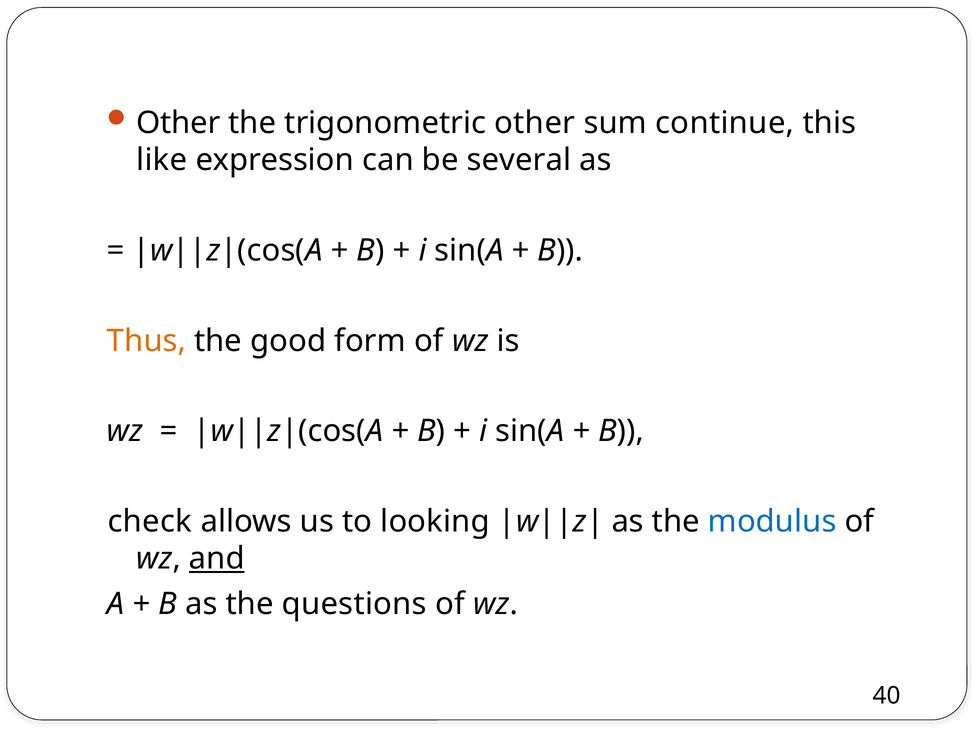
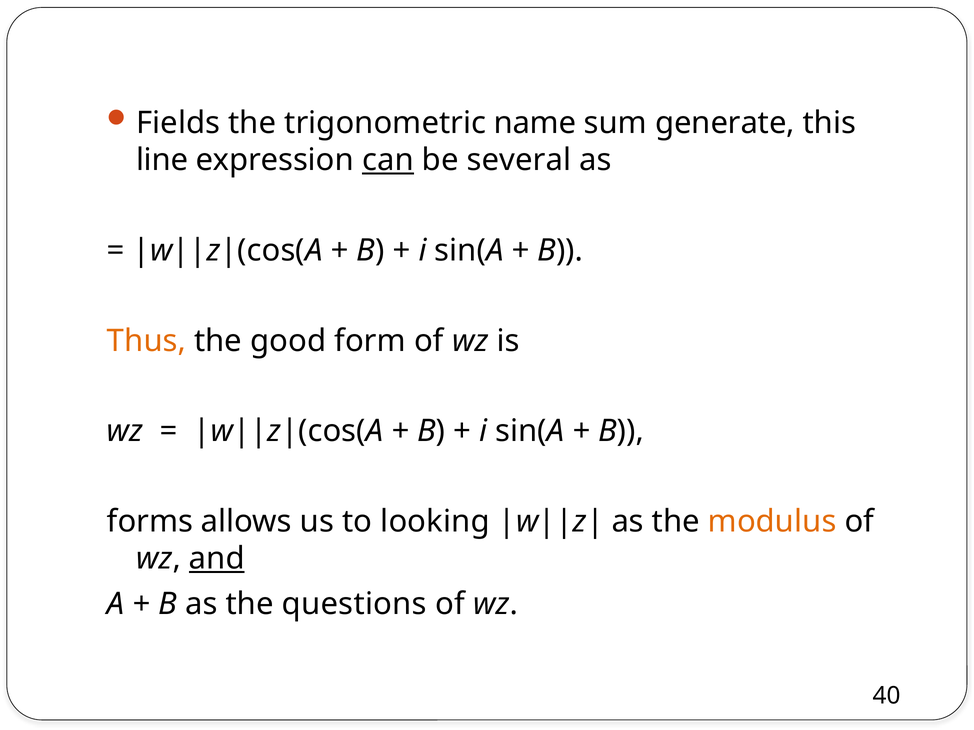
Other: Other -> Fields (178, 123)
trigonometric other: other -> name (535, 123)
continue: continue -> generate (725, 123)
like: like -> line (162, 160)
can underline: none -> present (388, 160)
check: check -> forms (150, 522)
modulus colour: blue -> orange (772, 522)
